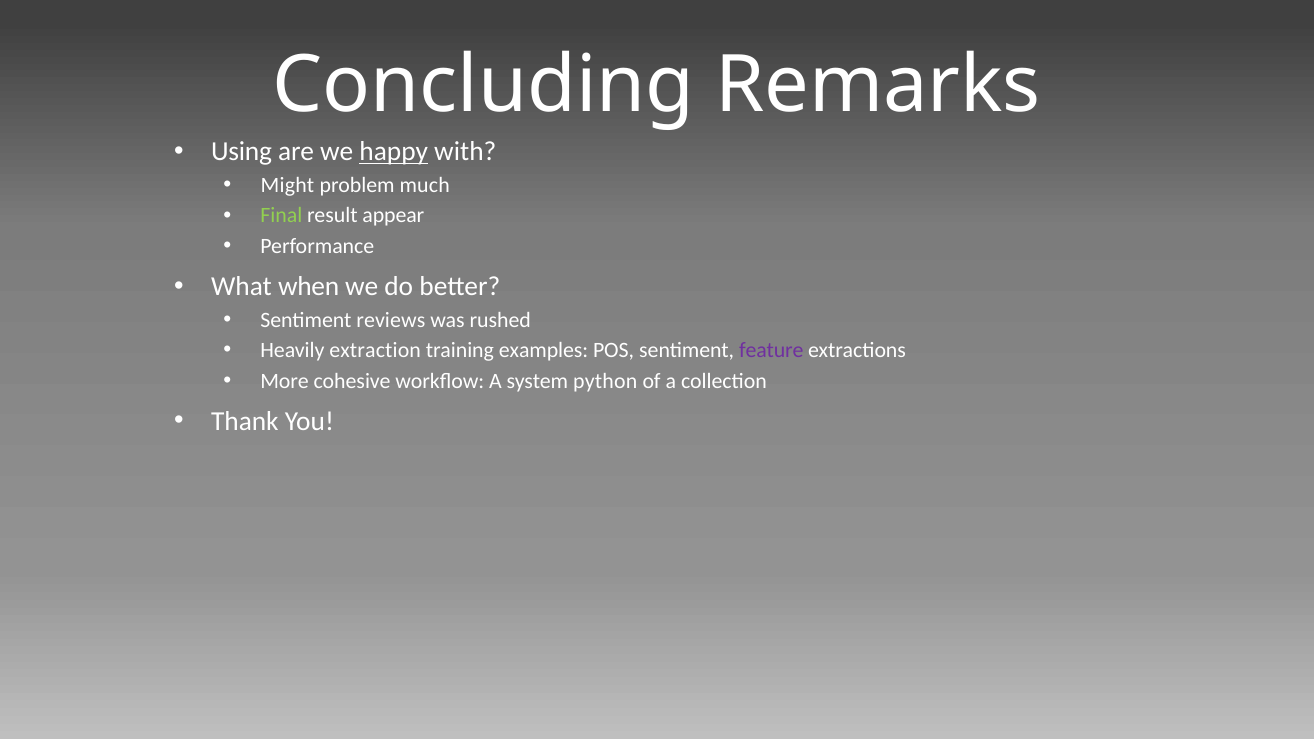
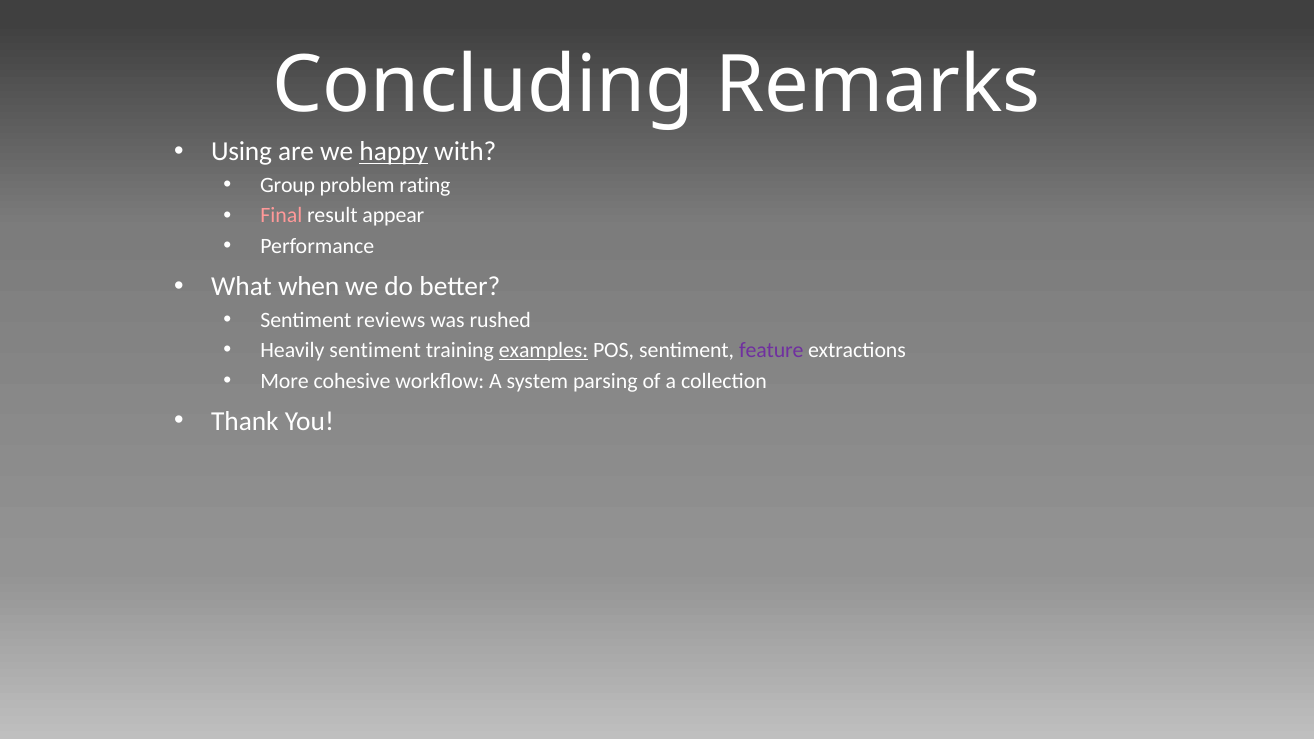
Might: Might -> Group (288, 185)
much: much -> rating (425, 185)
Final colour: light green -> pink (281, 216)
Heavily extraction: extraction -> sentiment (375, 350)
examples underline: none -> present (544, 350)
python: python -> parsing (605, 381)
